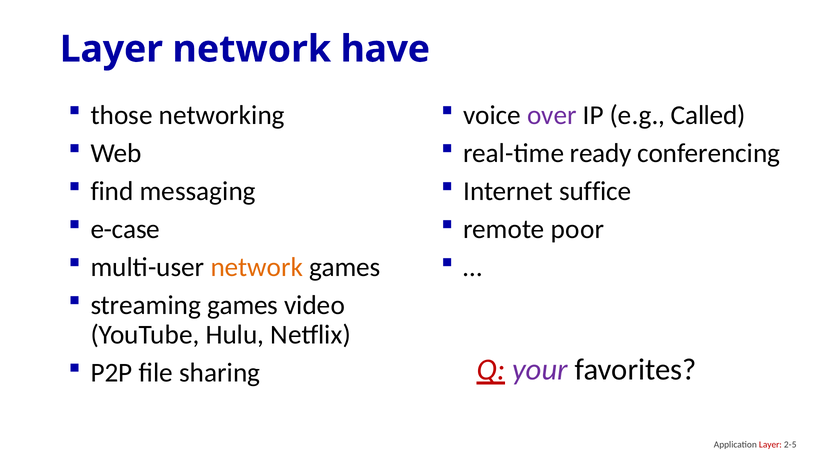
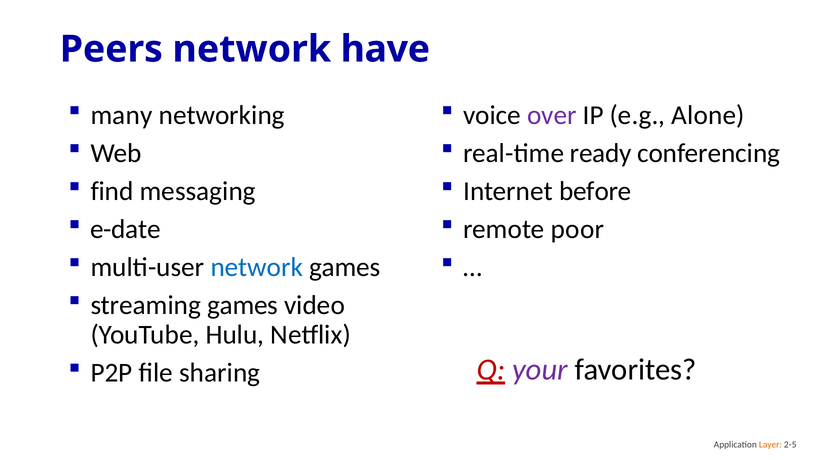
Layer: Layer -> Peers (111, 49)
those: those -> many (122, 115)
Called: Called -> Alone (708, 115)
suffice: suffice -> before (595, 191)
e-case: e-case -> e-date (125, 229)
network colour: orange -> blue (257, 267)
Layer colour: red -> orange (770, 445)
